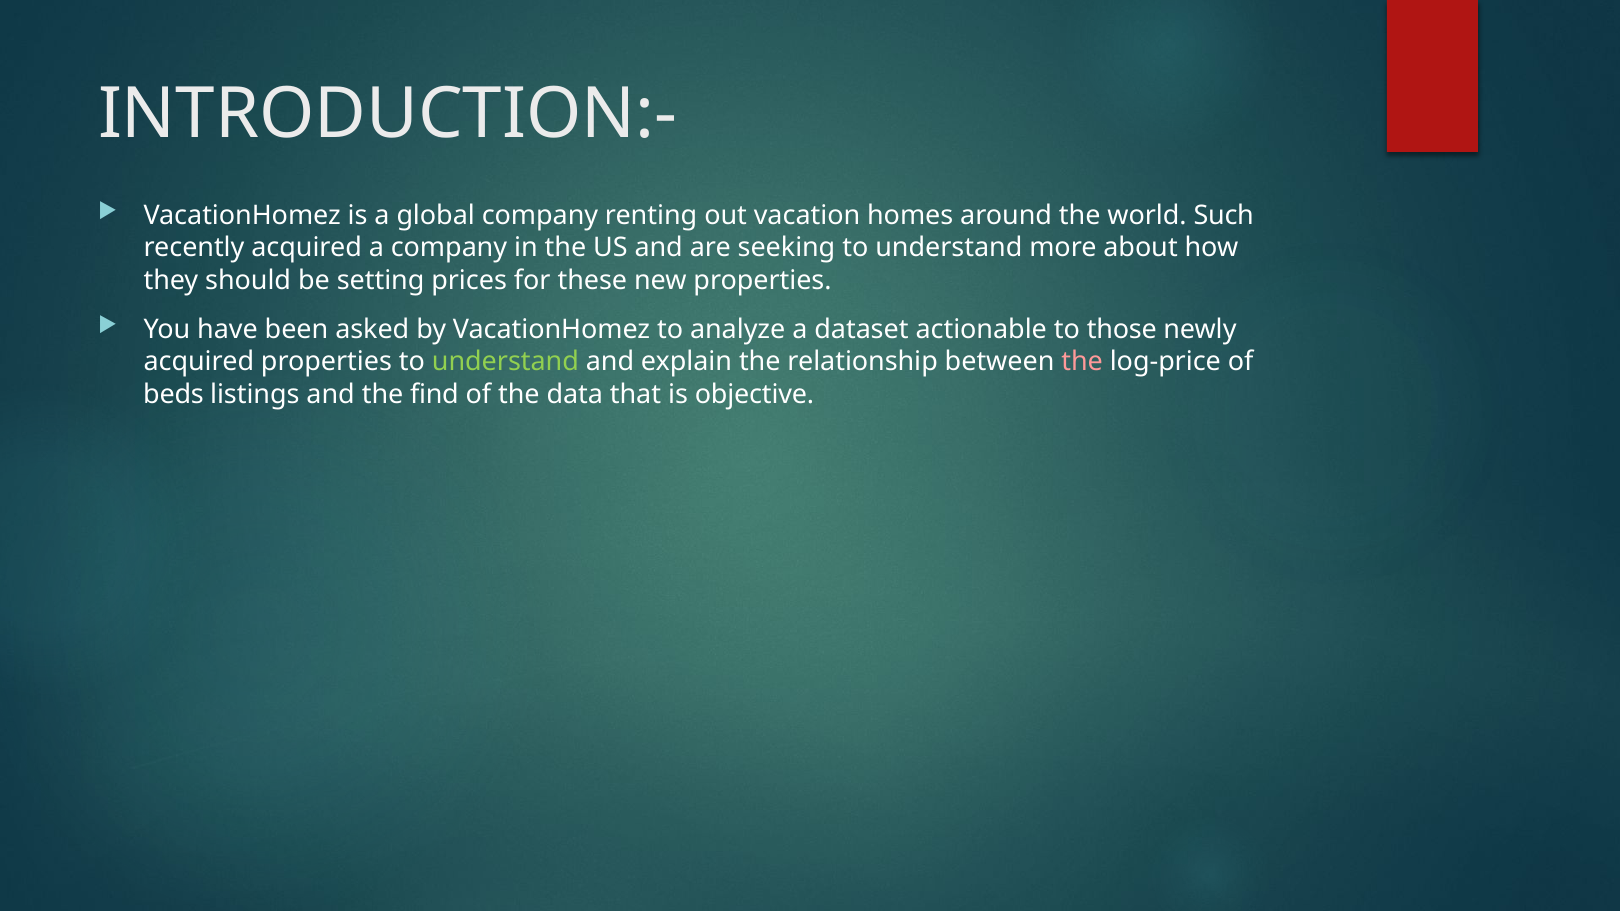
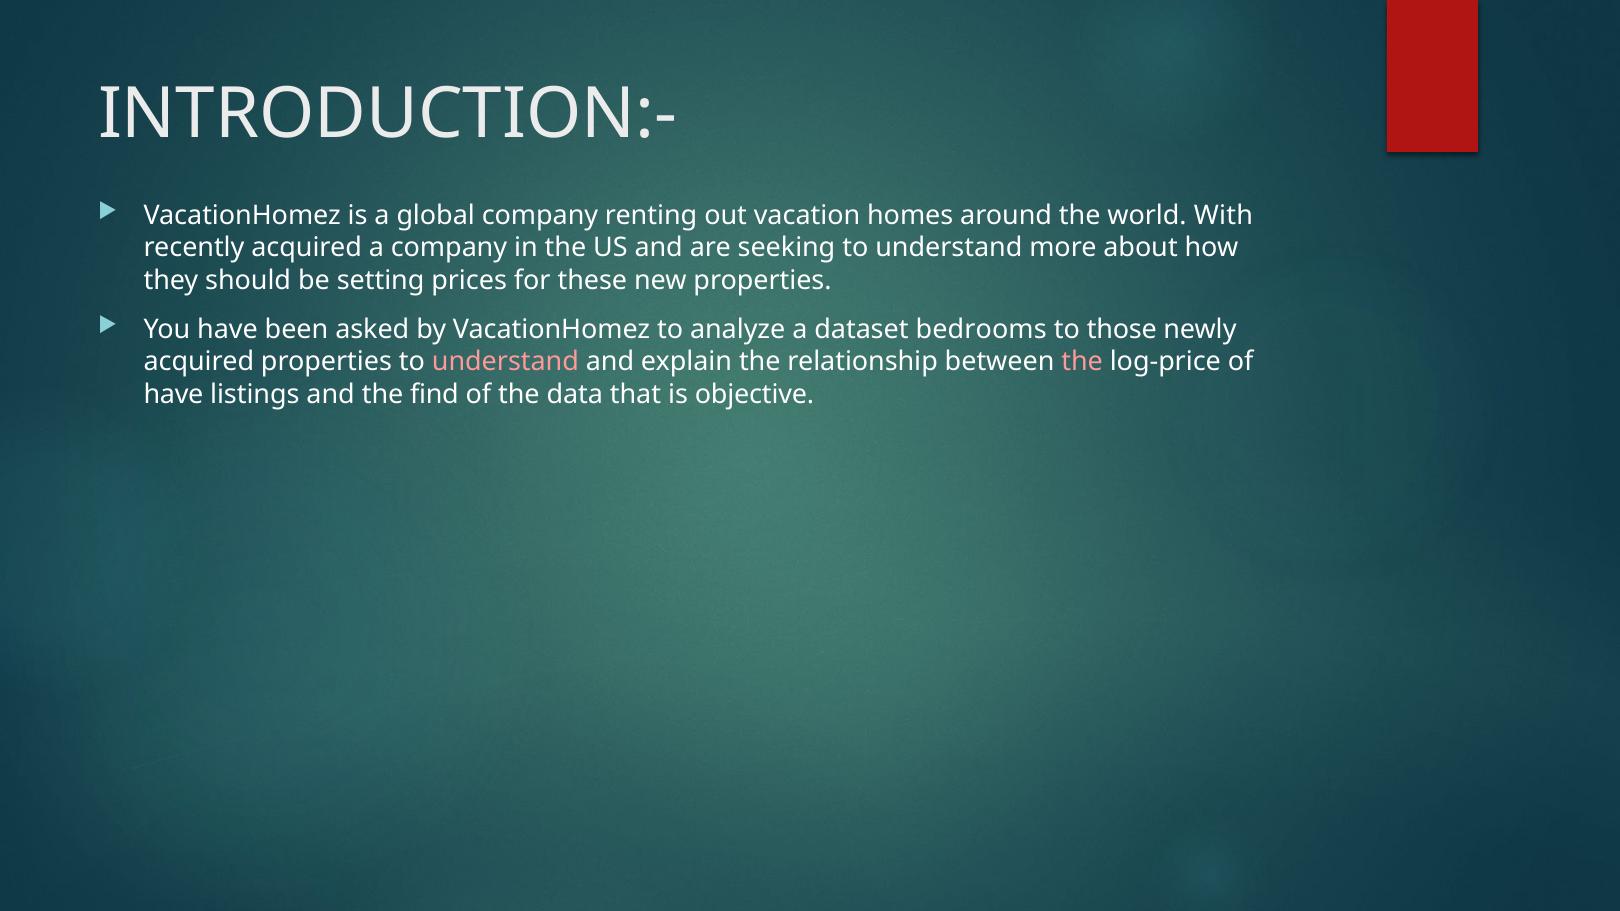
Such: Such -> With (1223, 215)
actionable: actionable -> bedrooms (981, 330)
understand colour: light green -> pink (505, 362)
beds: beds -> have (173, 394)
